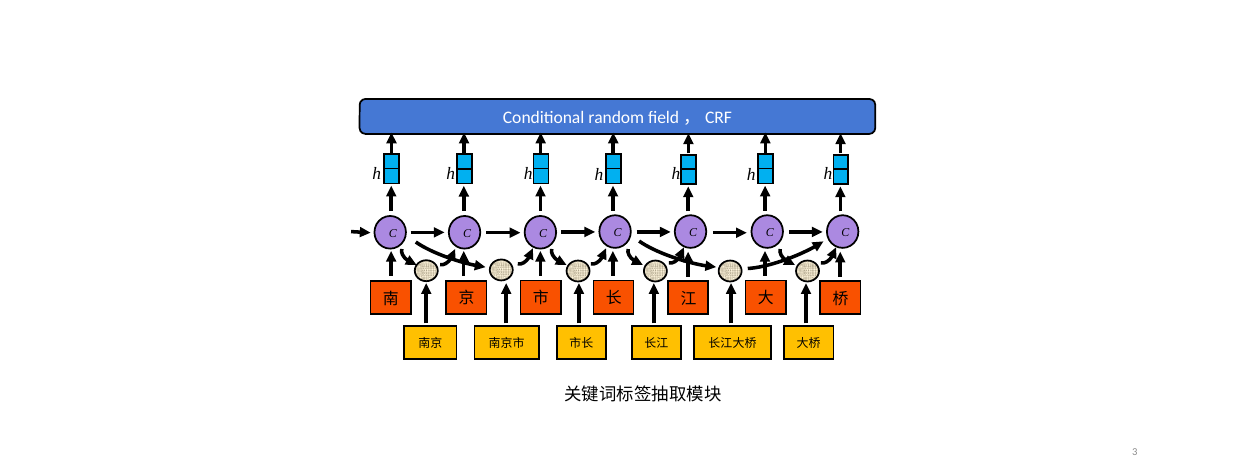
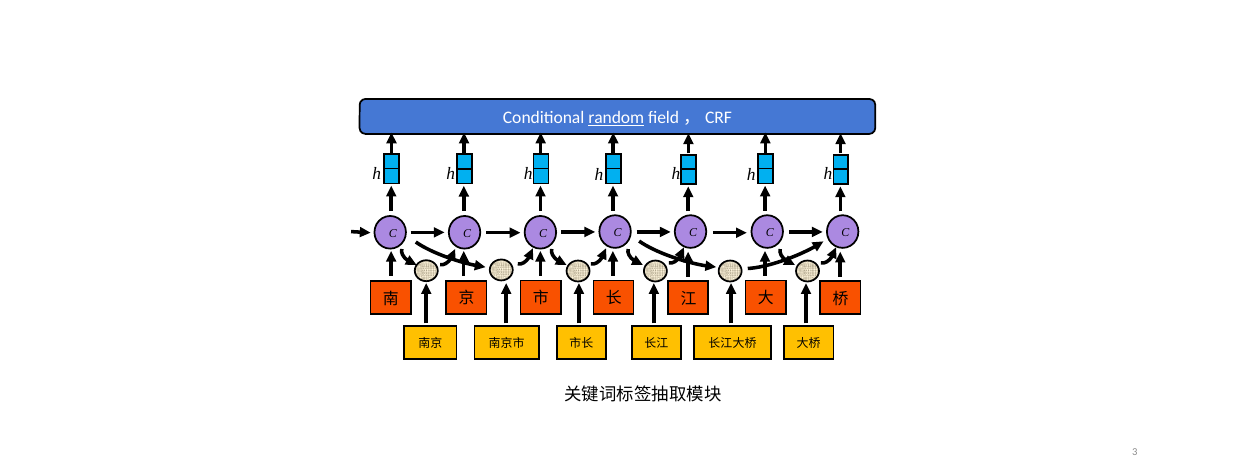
random underline: none -> present (616, 118)
